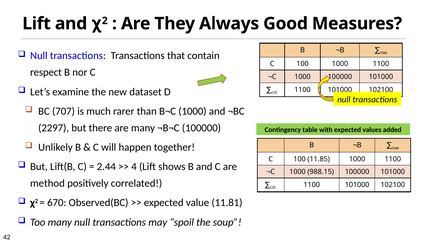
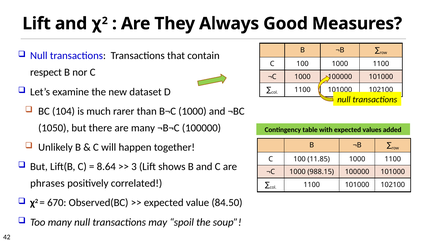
707: 707 -> 104 (64, 111)
2297: 2297 -> 1050 (54, 128)
2.44: 2.44 -> 8.64 (106, 167)
4: 4 -> 3 (134, 167)
method: method -> phrases (47, 183)
11.81: 11.81 -> 84.50 (227, 203)
